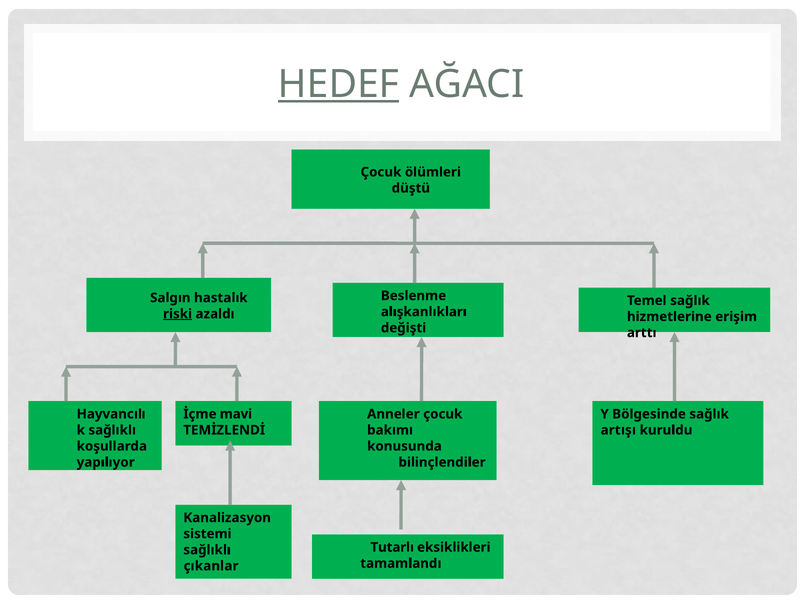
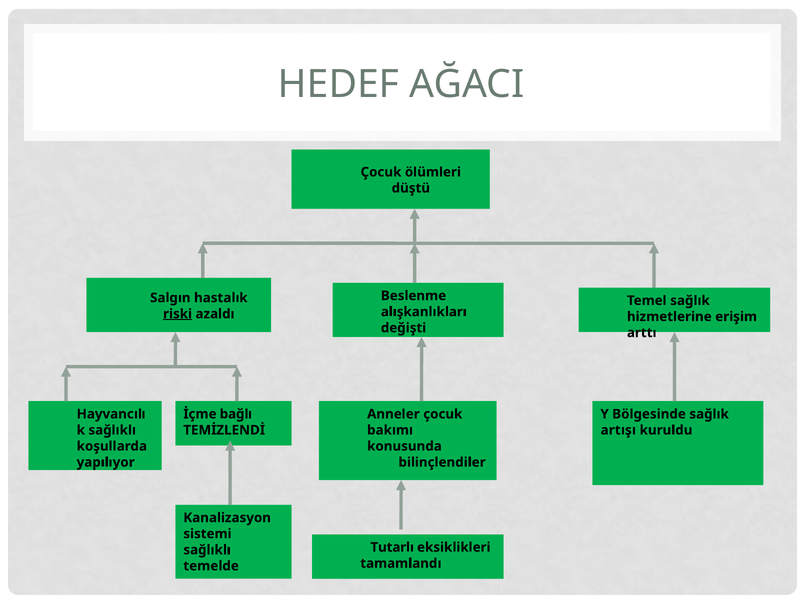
HEDEF underline: present -> none (338, 84)
mavi: mavi -> bağlı (236, 415)
çıkanlar: çıkanlar -> temelde (211, 567)
